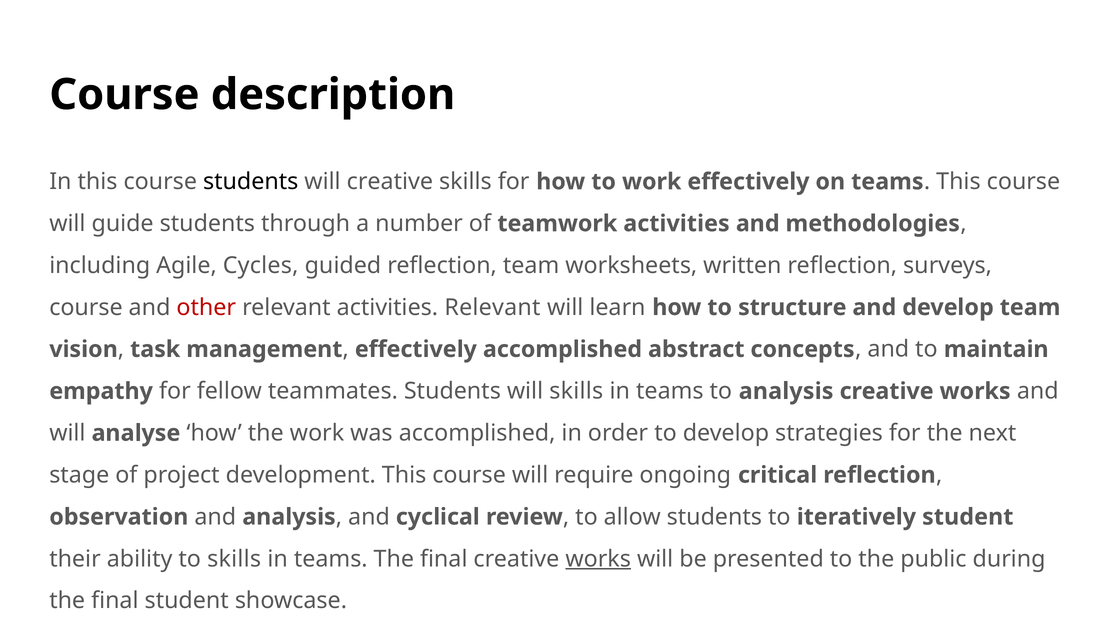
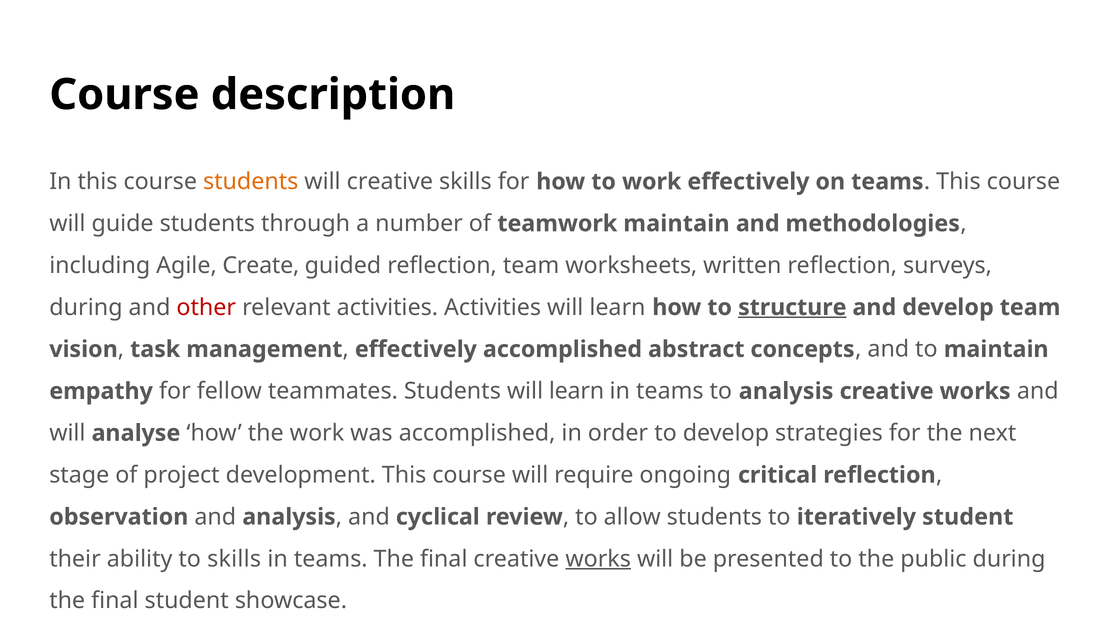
students colour: black -> orange (251, 182)
teamwork activities: activities -> maintain (676, 224)
Cycles: Cycles -> Create (261, 265)
course: course -> during (86, 307)
activities Relevant: Relevant -> Activities (493, 307)
structure underline: none -> present (792, 307)
Students will skills: skills -> learn (577, 391)
